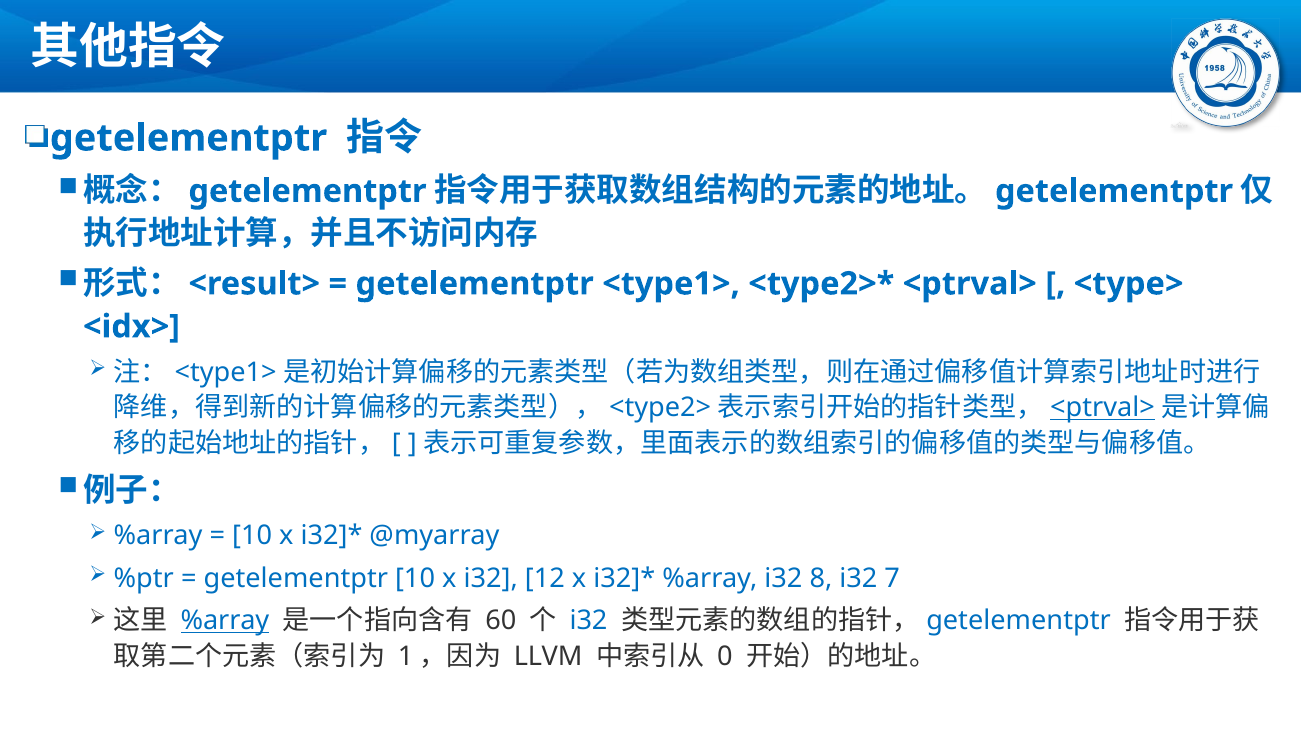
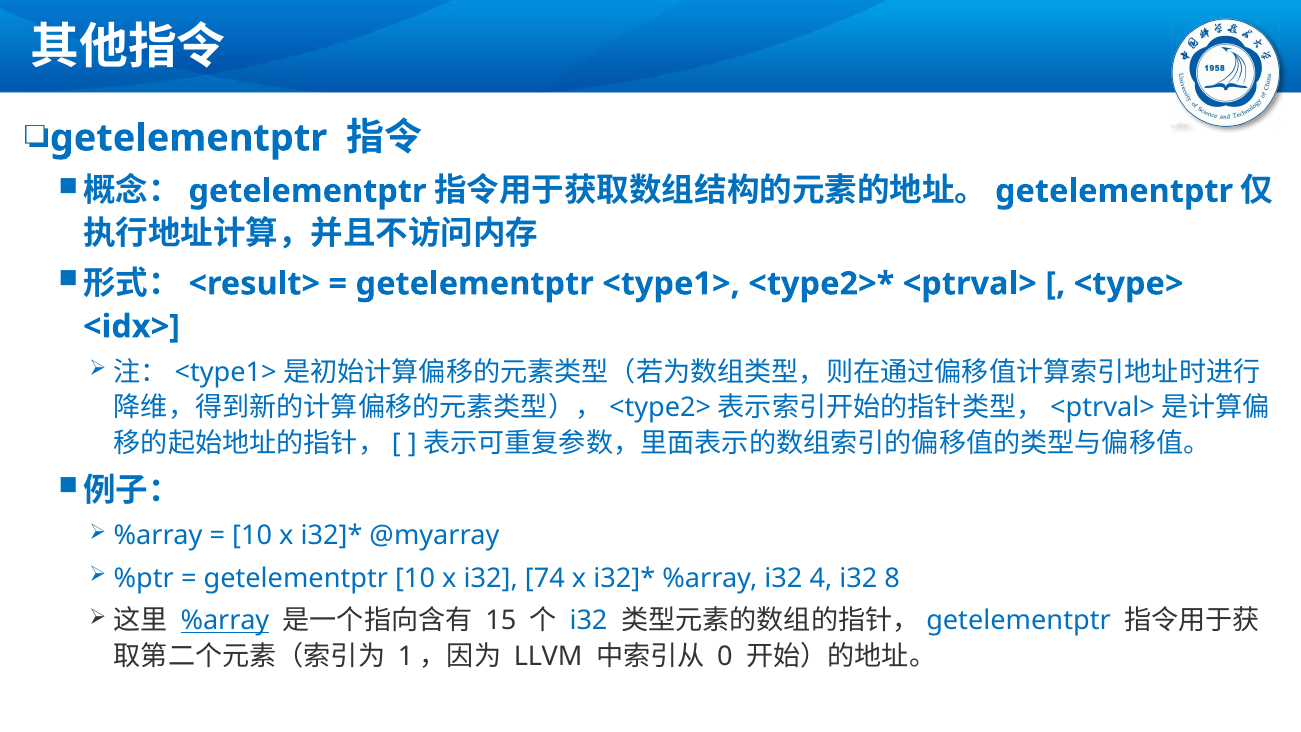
<ptrval> underline: present -> none (1102, 408)
12: 12 -> 74 (545, 578)
8: 8 -> 4 (821, 578)
7: 7 -> 8 (892, 578)
60: 60 -> 15 (501, 621)
